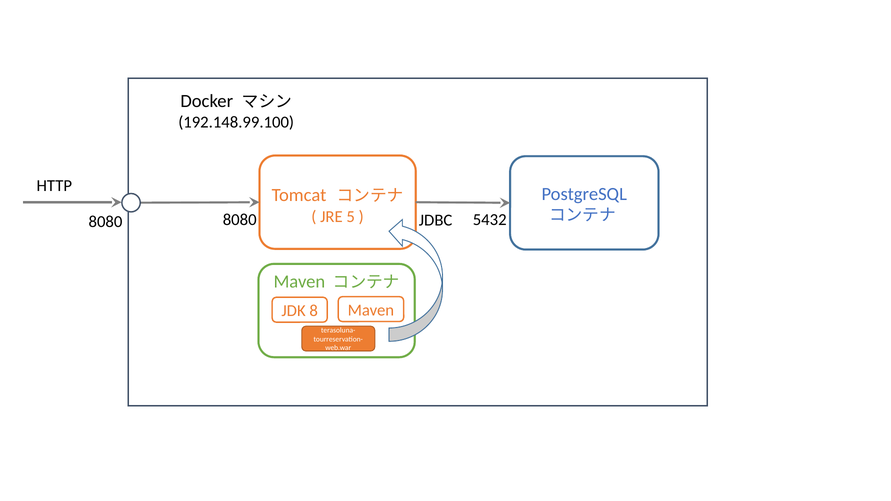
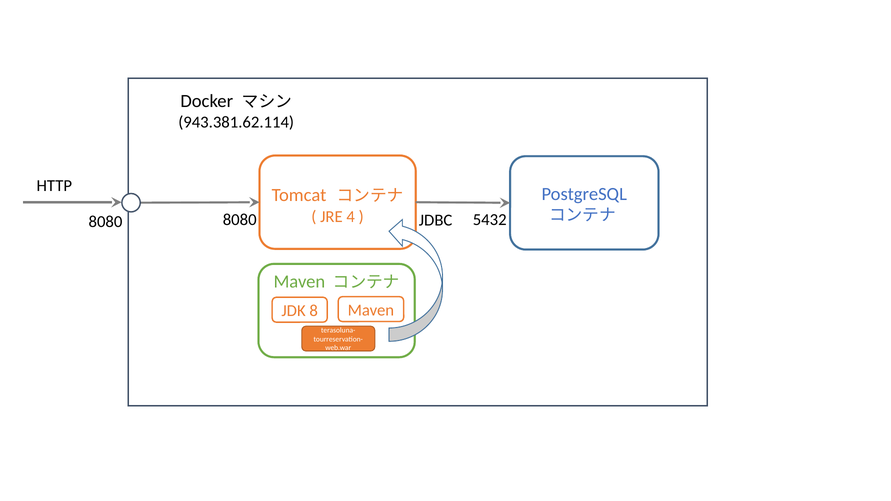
192.148.99.100: 192.148.99.100 -> 943.381.62.114 (236, 122)
5: 5 -> 4 (351, 217)
